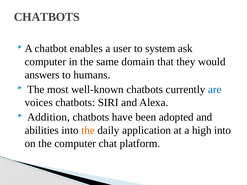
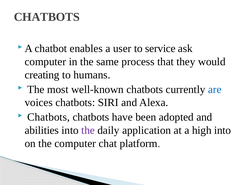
system: system -> service (160, 49)
domain: domain -> process (138, 62)
answers: answers -> creating (42, 75)
Addition: Addition -> Chatbots (49, 117)
the colour: orange -> purple (88, 130)
